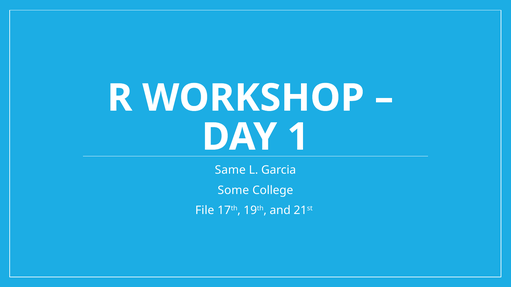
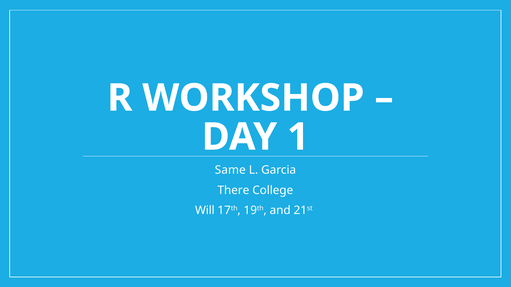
Some: Some -> There (233, 190)
File: File -> Will (205, 211)
